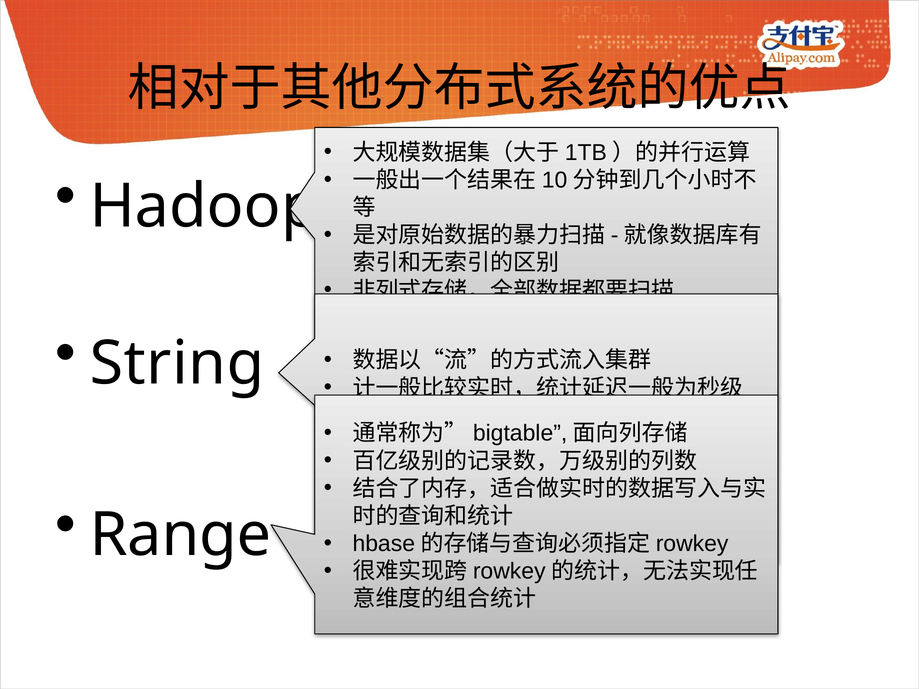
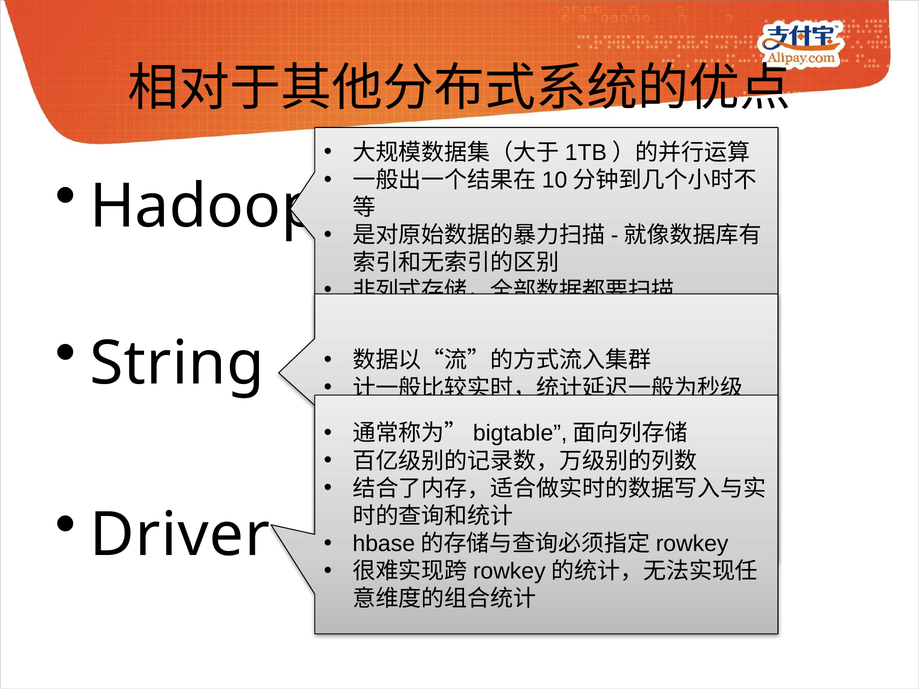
Range: Range -> Driver (180, 535)
